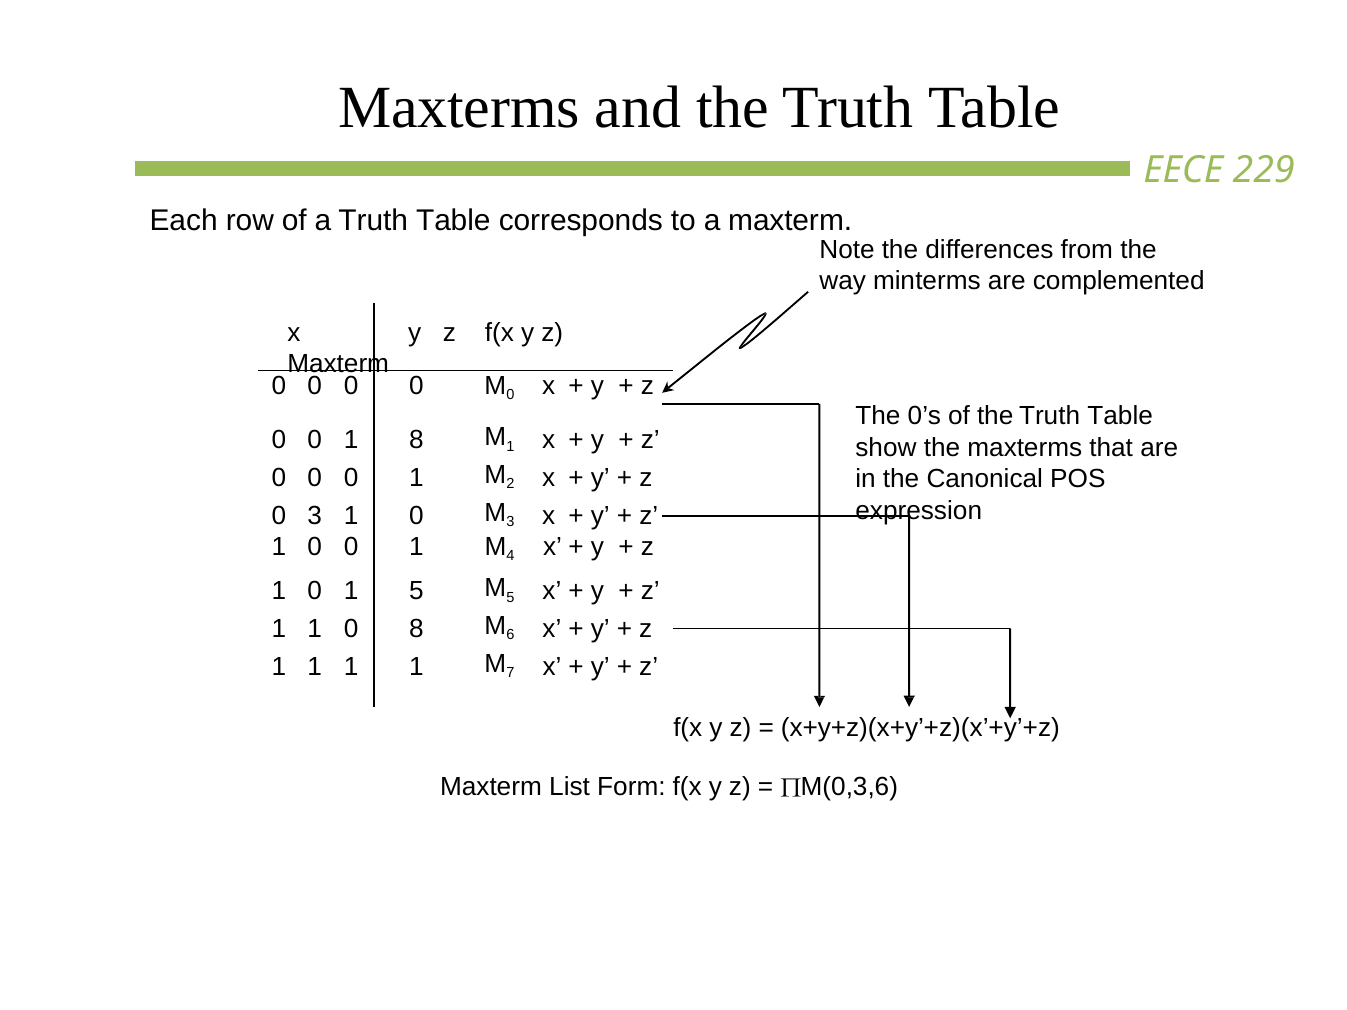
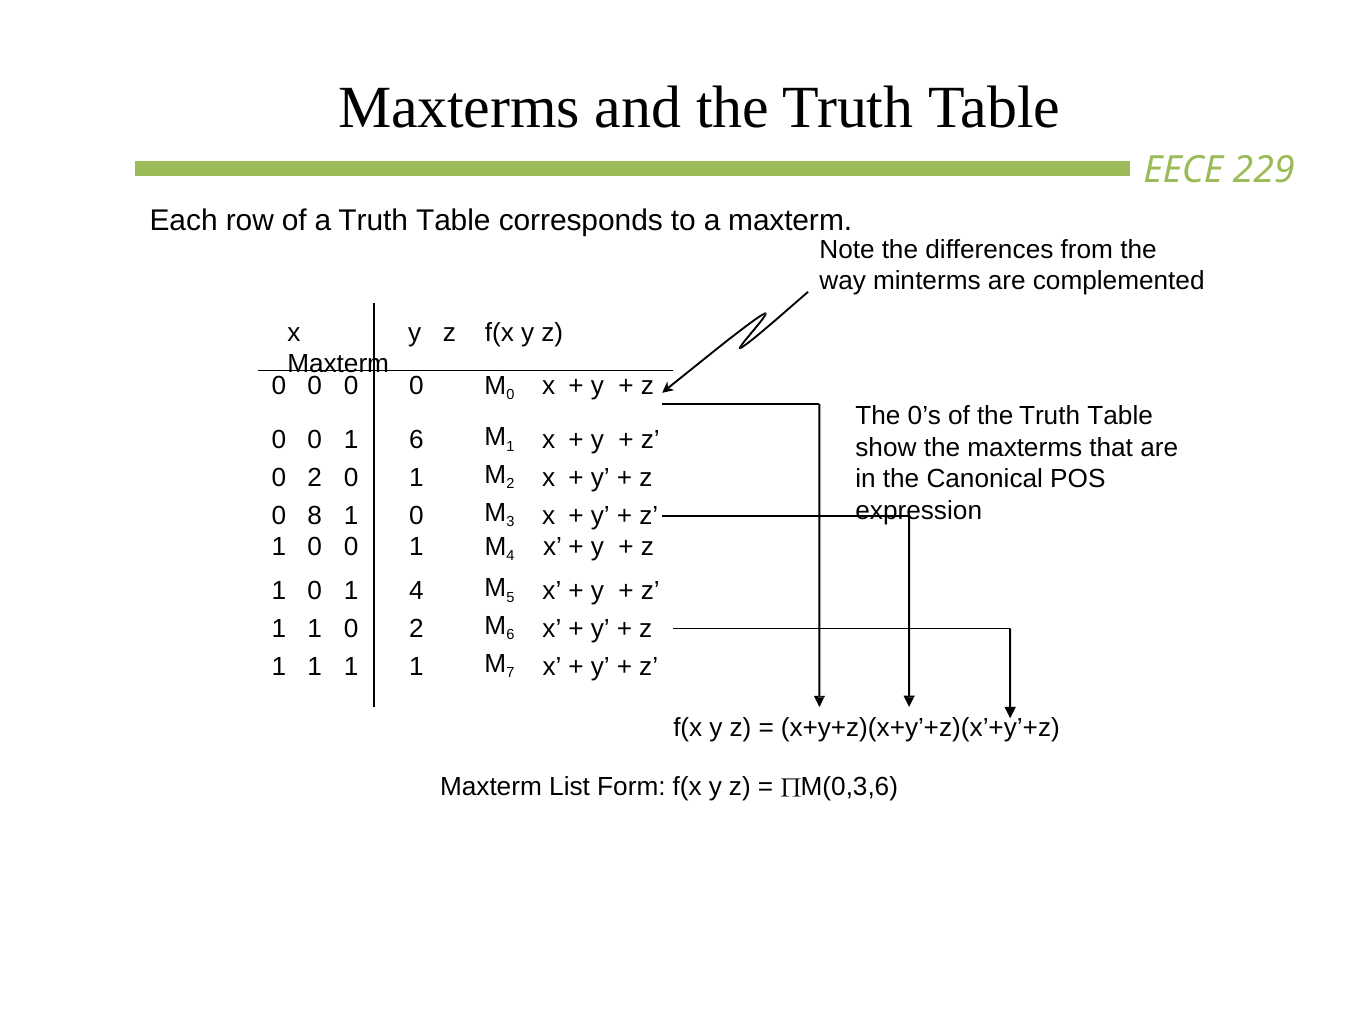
1 8: 8 -> 6 (416, 440)
0: 0 -> 2 (315, 478)
0 3: 3 -> 8 (315, 516)
1 5: 5 -> 4 (416, 591)
1 0 8: 8 -> 2 (416, 629)
